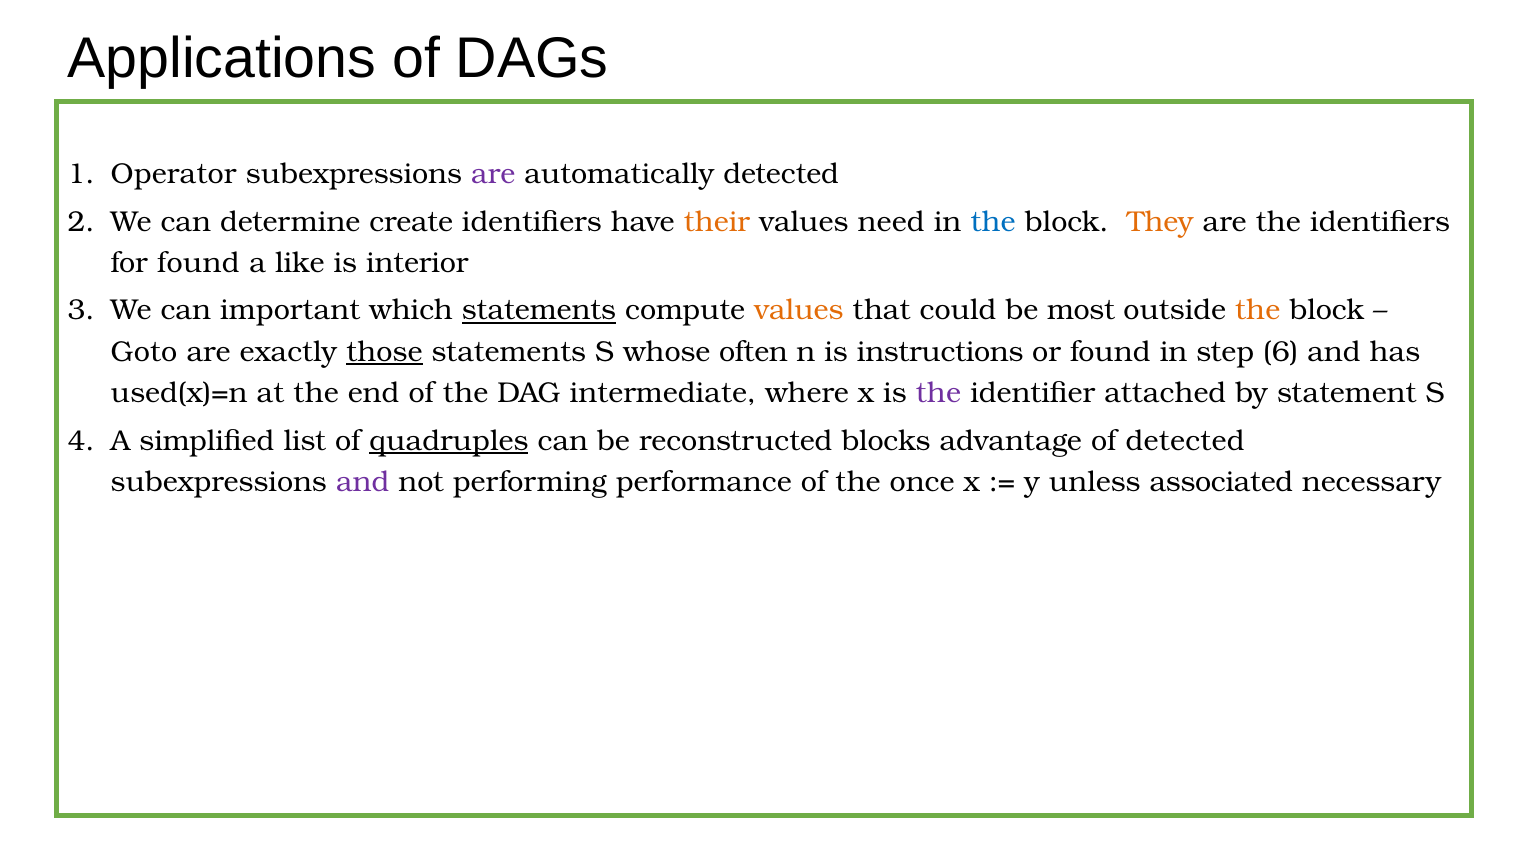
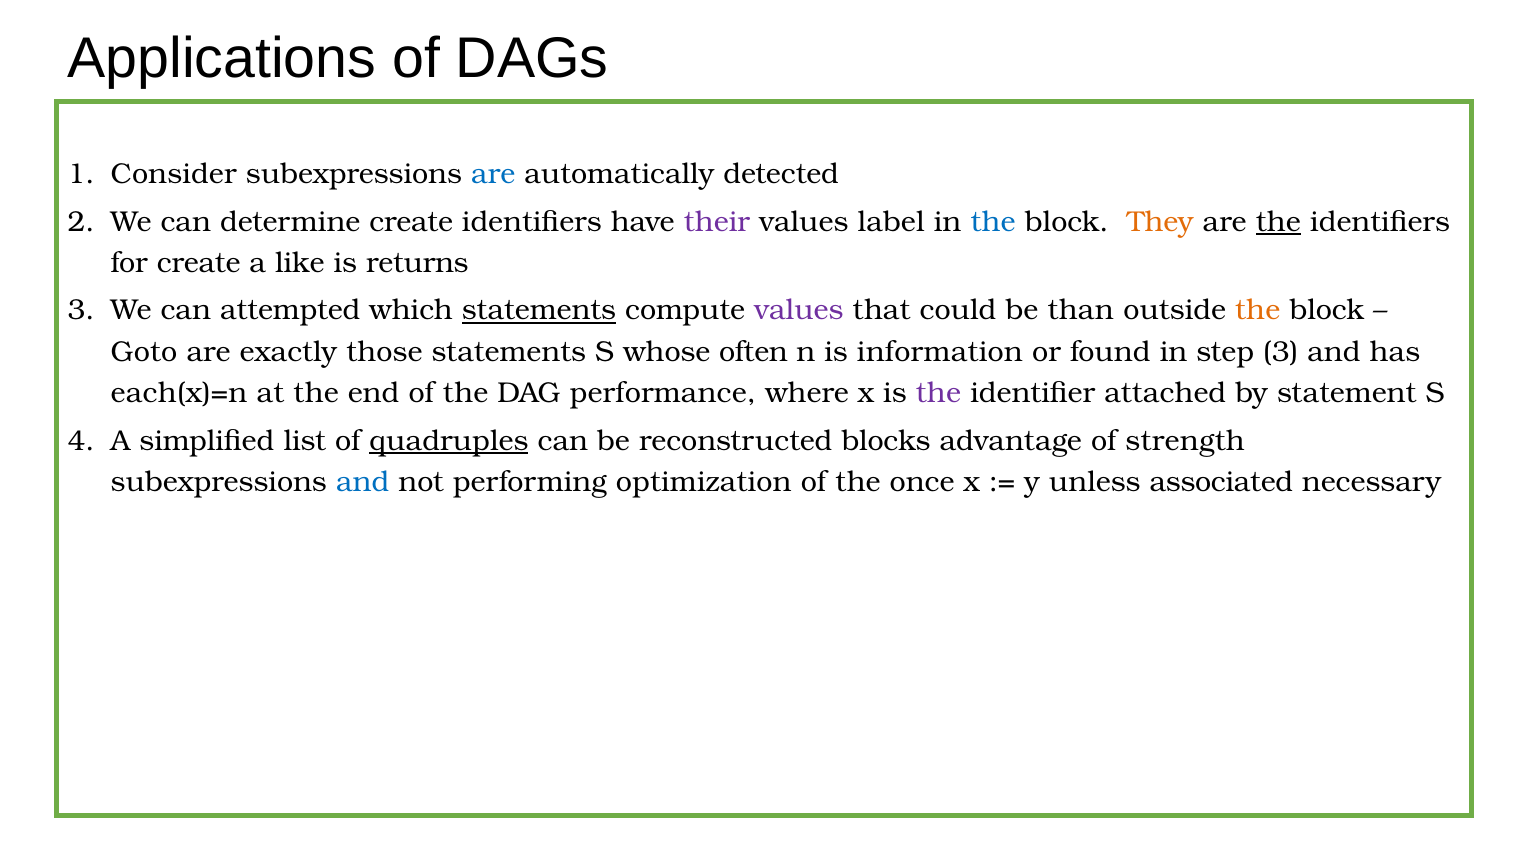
Operator: Operator -> Consider (174, 174)
are colour: purple -> blue (493, 174)
their colour: orange -> purple (717, 222)
need: need -> label (891, 222)
the underline: none -> present (1278, 222)
for found: found -> create (199, 263)
interior: interior -> returns (417, 263)
important: important -> attempted (290, 310)
values colour: orange -> purple (799, 310)
most: most -> than (1081, 310)
those underline: present -> none (384, 352)
instructions: instructions -> information (940, 352)
step 6: 6 -> 3 (1281, 352)
used(x)=n: used(x)=n -> each(x)=n (179, 393)
intermediate: intermediate -> performance (663, 393)
of detected: detected -> strength (1185, 440)
and colour: purple -> blue (363, 482)
performance: performance -> optimization (704, 482)
